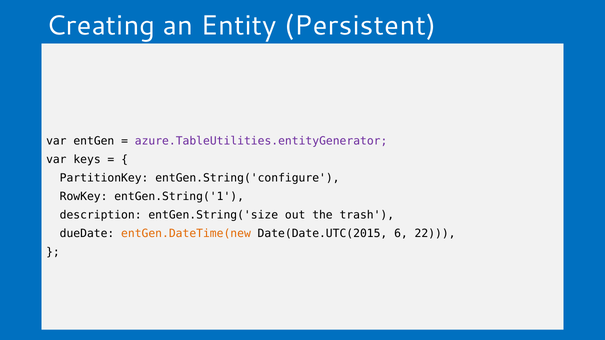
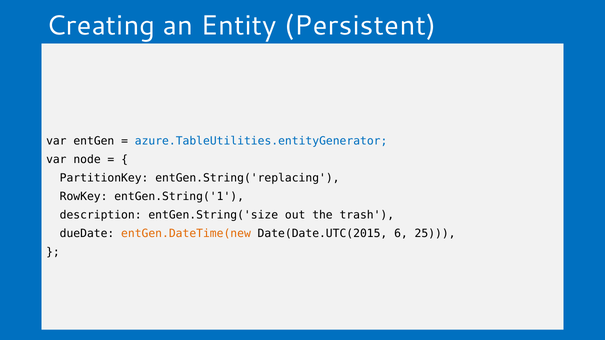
azure.TableUtilities.entityGenerator colour: purple -> blue (261, 141)
keys: keys -> node (87, 160)
entGen.String('configure: entGen.String('configure -> entGen.String('replacing (247, 178)
22: 22 -> 25 (435, 234)
